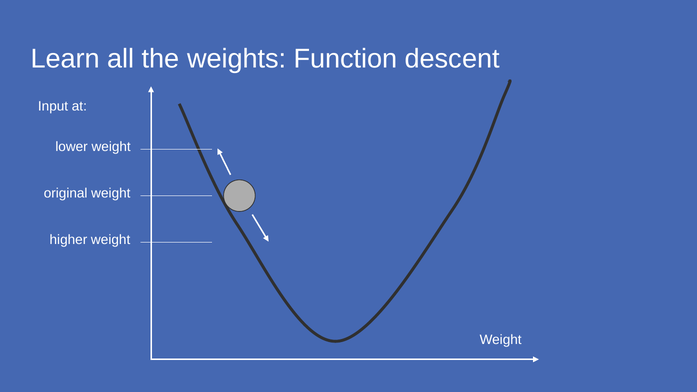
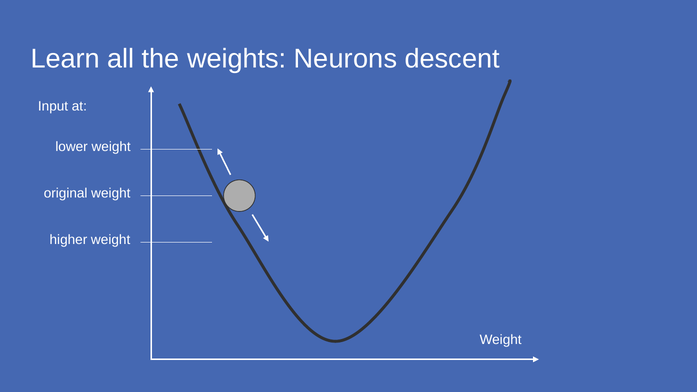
Function: Function -> Neurons (345, 59)
